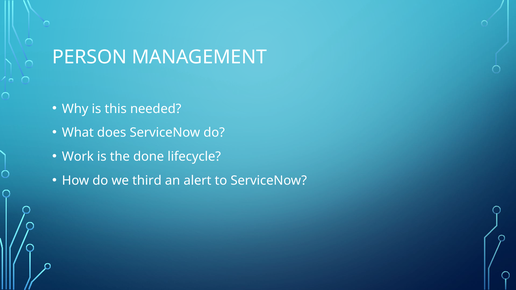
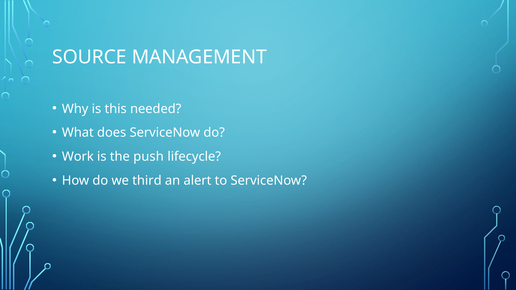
PERSON: PERSON -> SOURCE (89, 57)
done: done -> push (149, 157)
